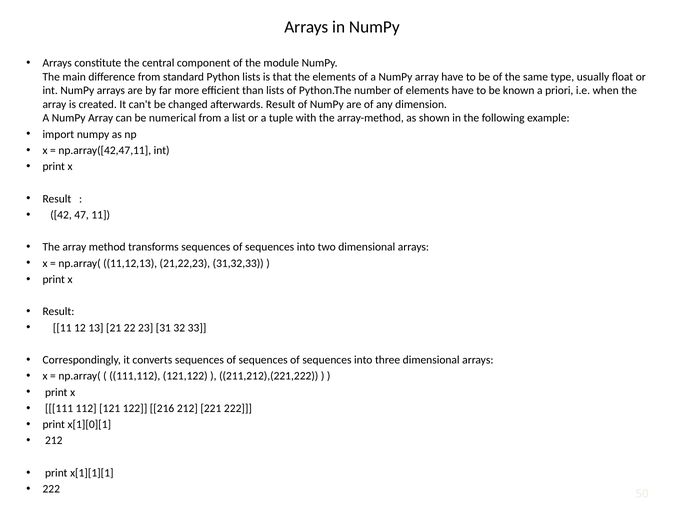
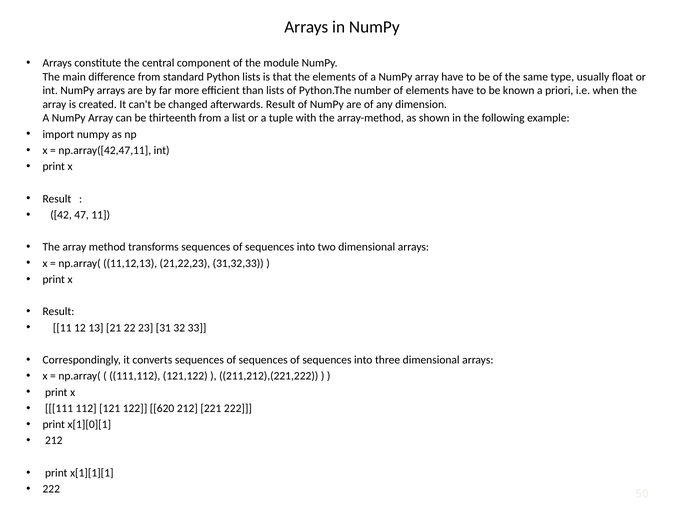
numerical: numerical -> thirteenth (173, 118)
216: 216 -> 620 (162, 408)
